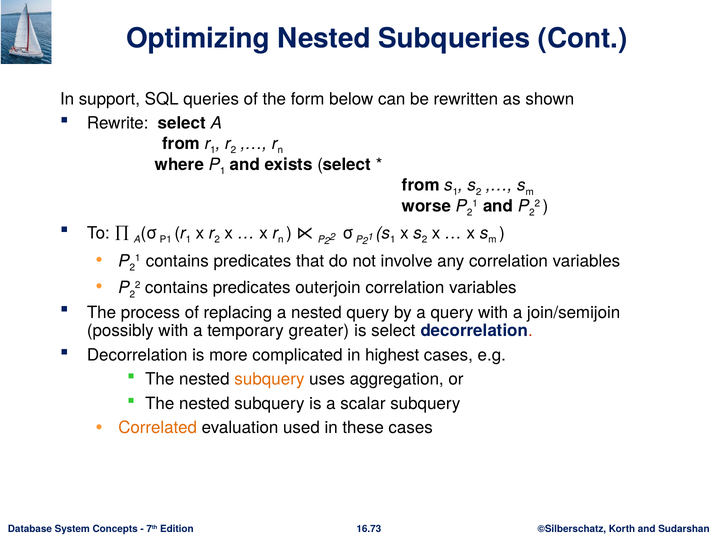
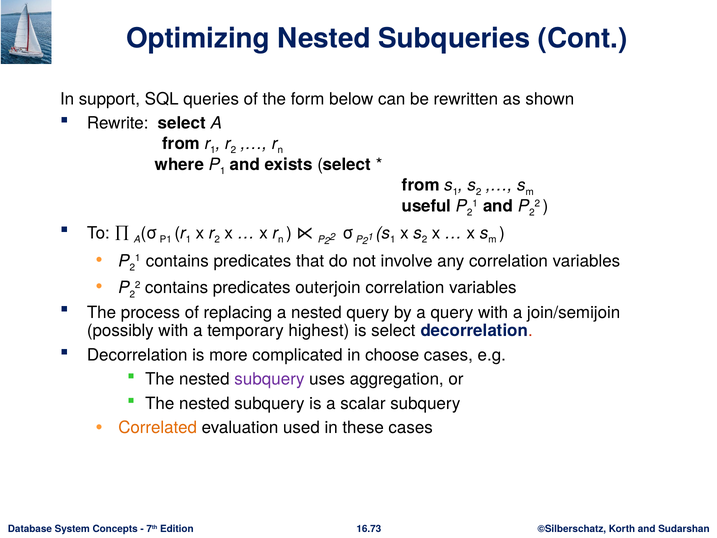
worse: worse -> useful (427, 206)
greater: greater -> highest (319, 331)
highest: highest -> choose (392, 355)
subquery colour: orange -> purple (269, 379)
